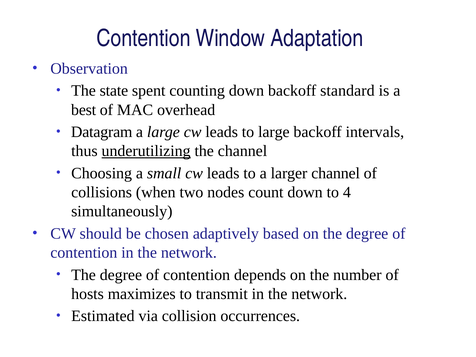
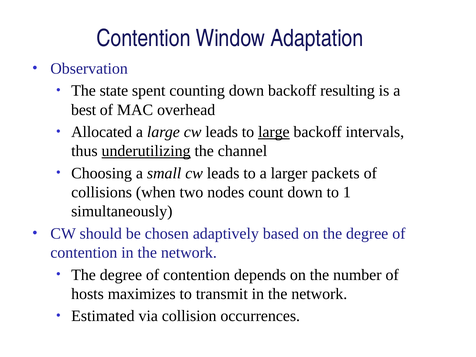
standard: standard -> resulting (348, 91)
Datagram: Datagram -> Allocated (102, 132)
large underline: none -> present (274, 132)
larger channel: channel -> packets (335, 173)
4: 4 -> 1 (347, 192)
